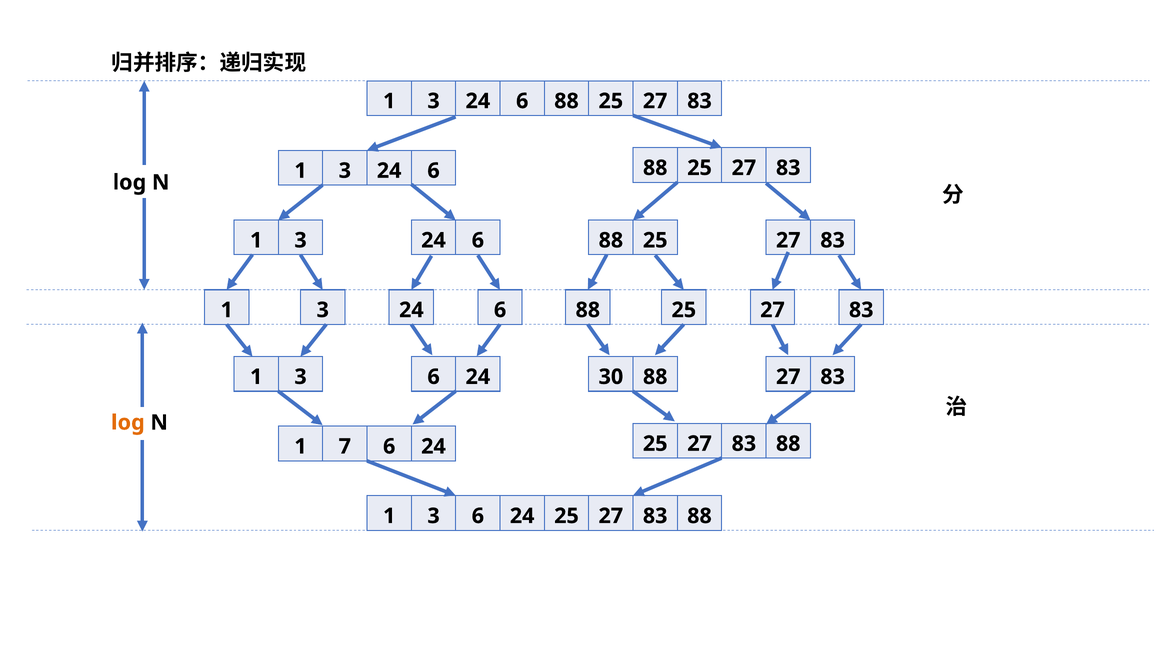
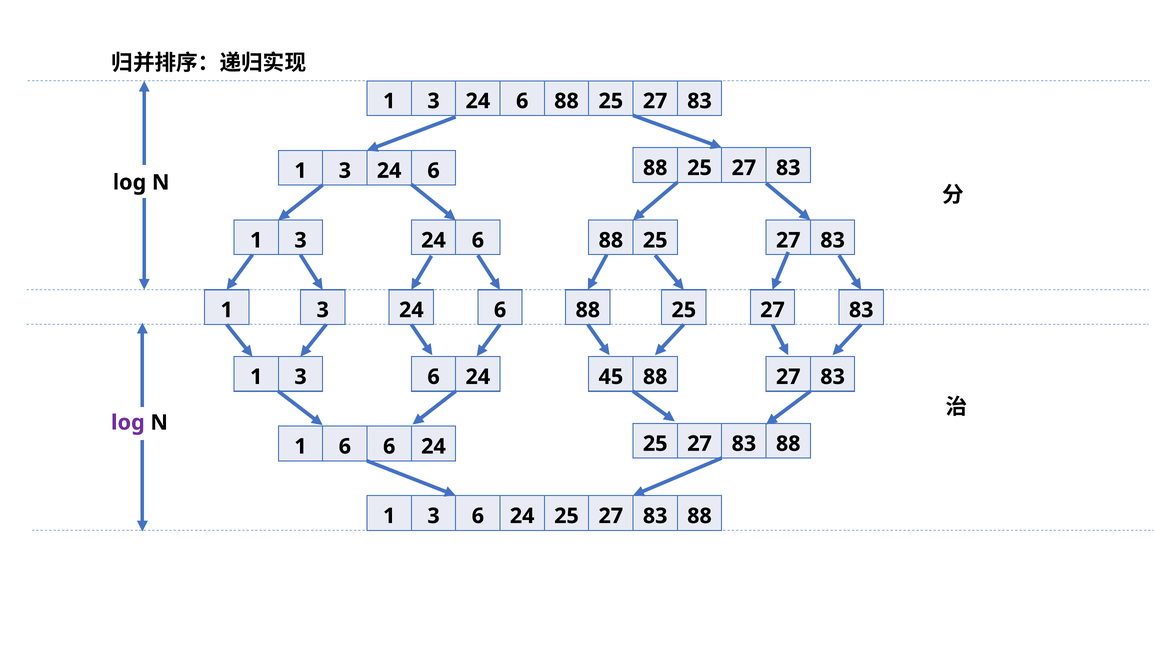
30: 30 -> 45 (611, 377)
log colour: orange -> purple (128, 423)
1 7: 7 -> 6 (345, 447)
